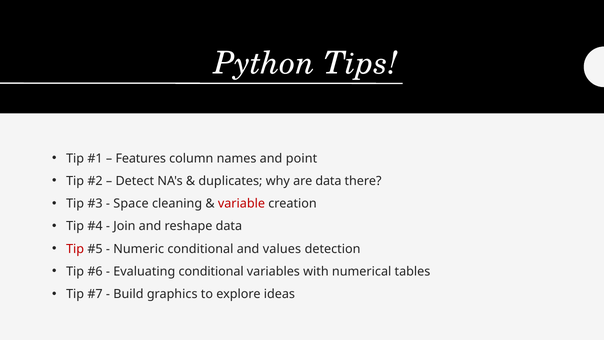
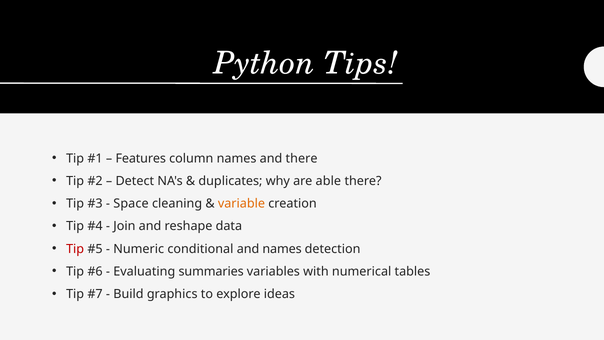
and point: point -> there (302, 158)
are data: data -> able (328, 181)
variable colour: red -> orange (241, 203)
and values: values -> names (282, 249)
Evaluating conditional: conditional -> summaries (211, 271)
